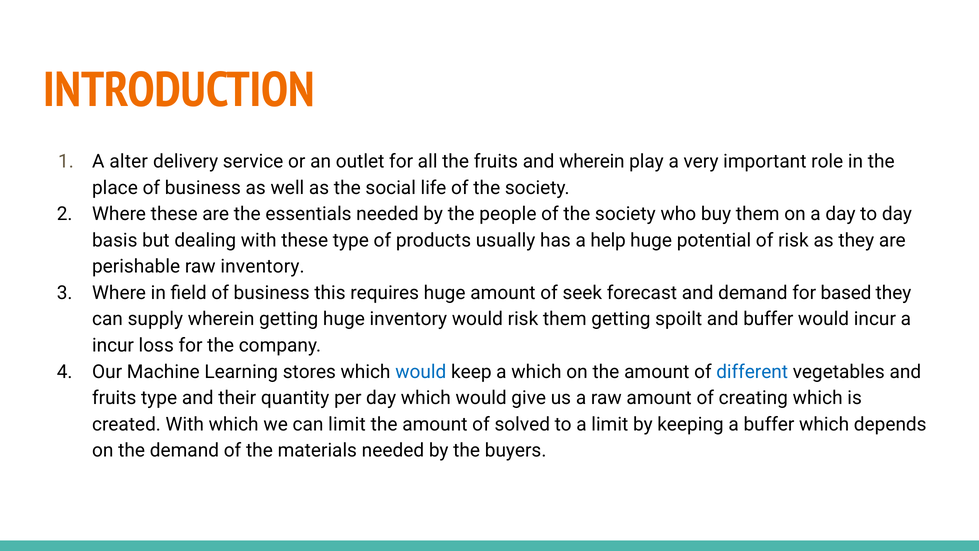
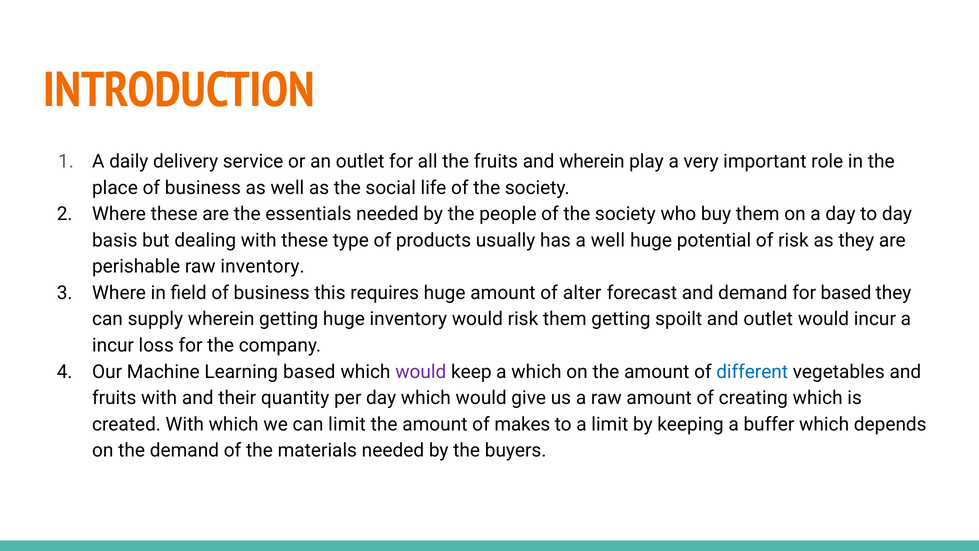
alter: alter -> daily (129, 162)
a help: help -> well (608, 240)
seek: seek -> alter (582, 293)
and buffer: buffer -> outlet (768, 319)
Learning stores: stores -> based (309, 372)
would colour: blue -> purple (421, 372)
fruits type: type -> with (159, 398)
solved: solved -> makes (522, 424)
